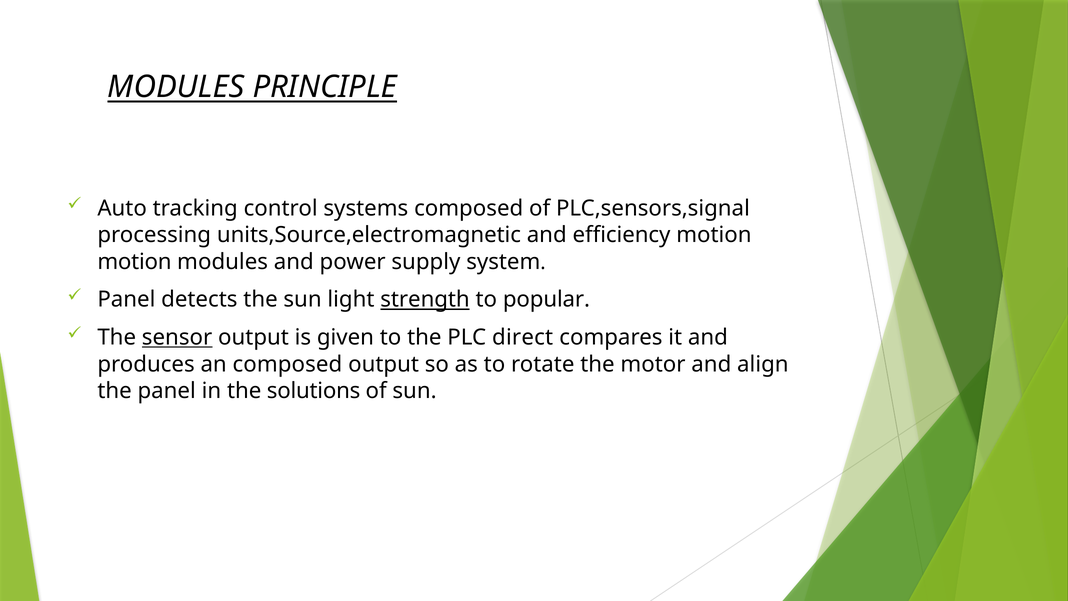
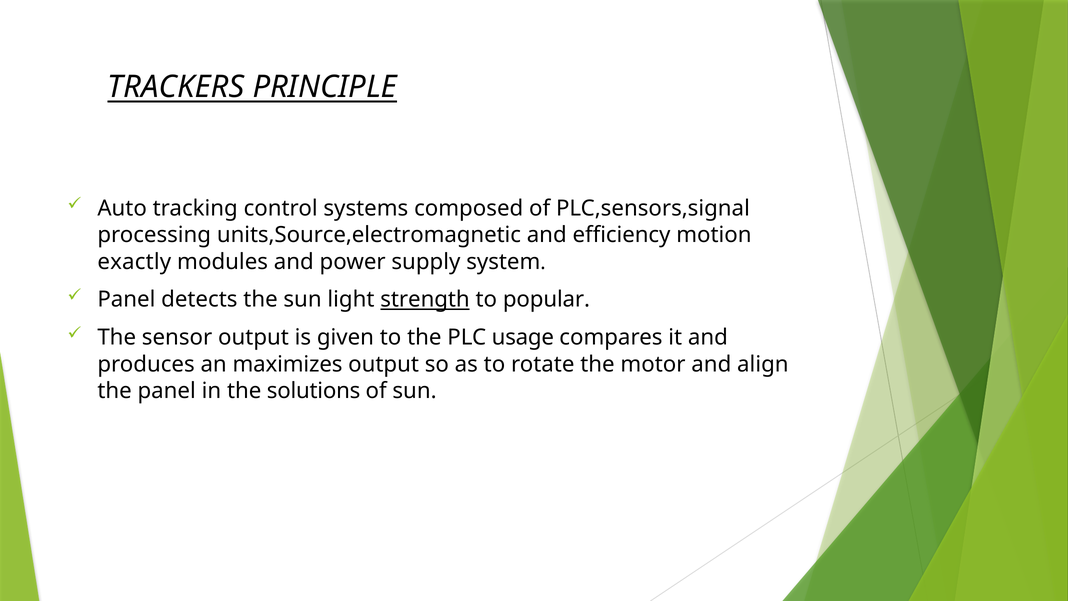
MODULES: MODULES -> TRACKERS (176, 87)
motion: motion -> exactly (134, 262)
sensor underline: present -> none (177, 337)
direct: direct -> usage (523, 337)
an composed: composed -> maximizes (288, 364)
